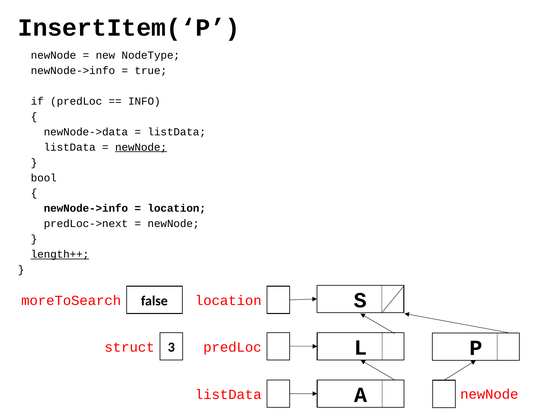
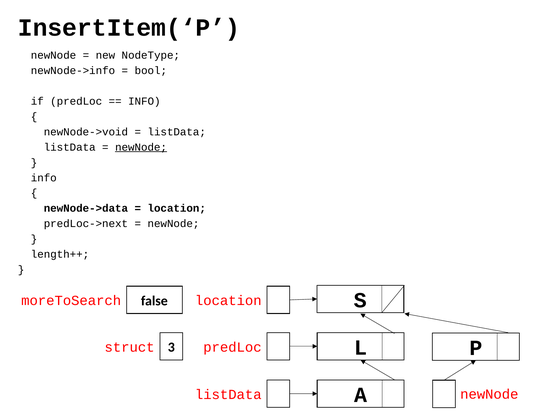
true: true -> bool (151, 71)
newNode->data: newNode->data -> newNode->void (86, 132)
bool: bool -> info (44, 177)
newNode->info: newNode->info -> newNode->data (86, 208)
length++ underline: present -> none (60, 254)
